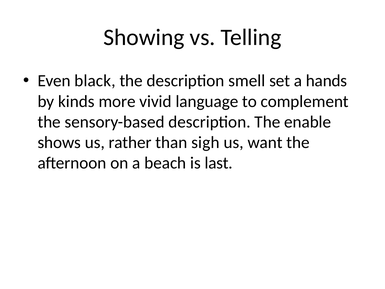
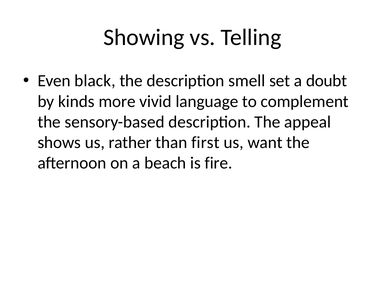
hands: hands -> doubt (327, 81)
enable: enable -> appeal (308, 122)
sigh: sigh -> first (205, 142)
last: last -> fire (219, 163)
